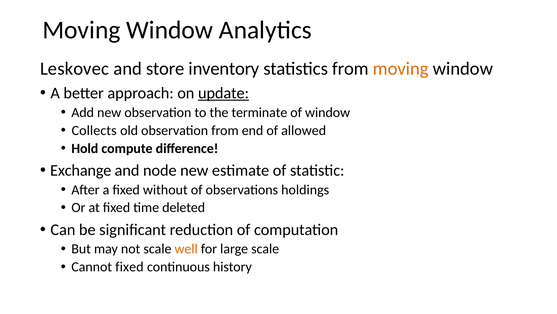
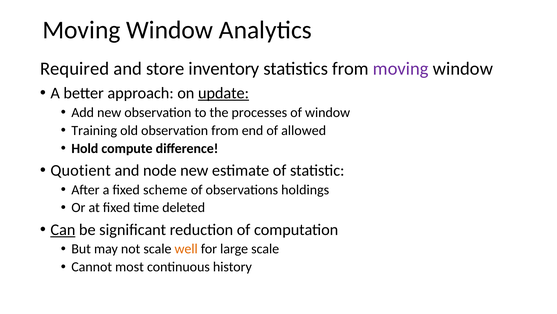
Leskovec: Leskovec -> Required (75, 68)
moving colour: orange -> purple (401, 68)
terminate: terminate -> processes (259, 112)
Collects: Collects -> Training (94, 130)
Exchange: Exchange -> Quotient (81, 170)
without: without -> scheme (165, 189)
Can underline: none -> present (63, 229)
Cannot fixed: fixed -> most (129, 266)
